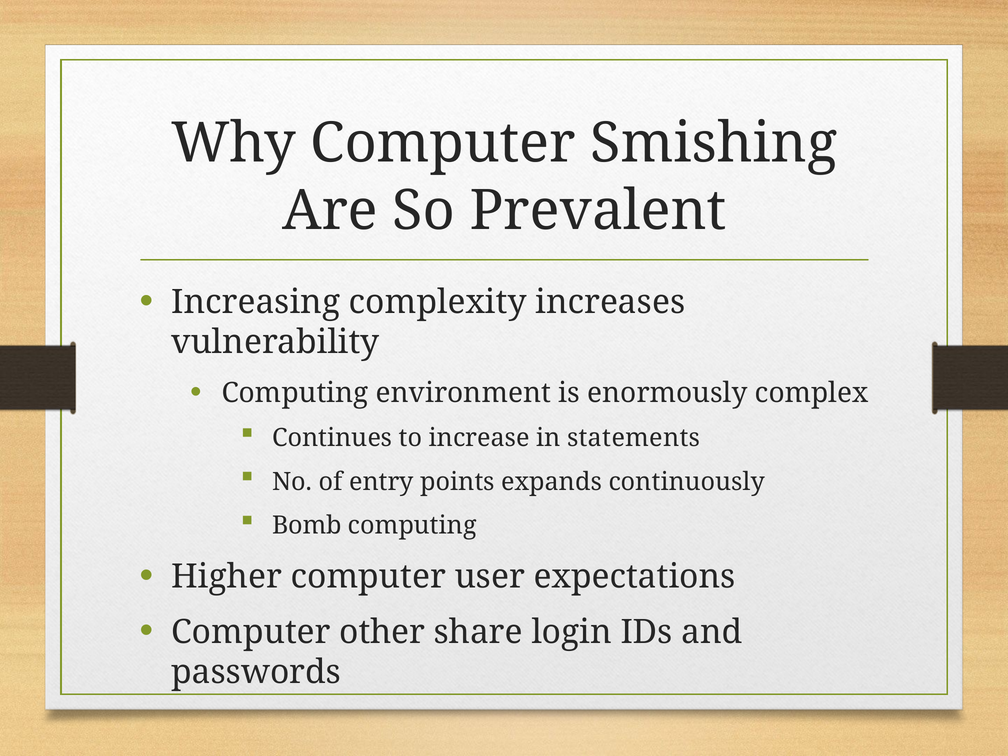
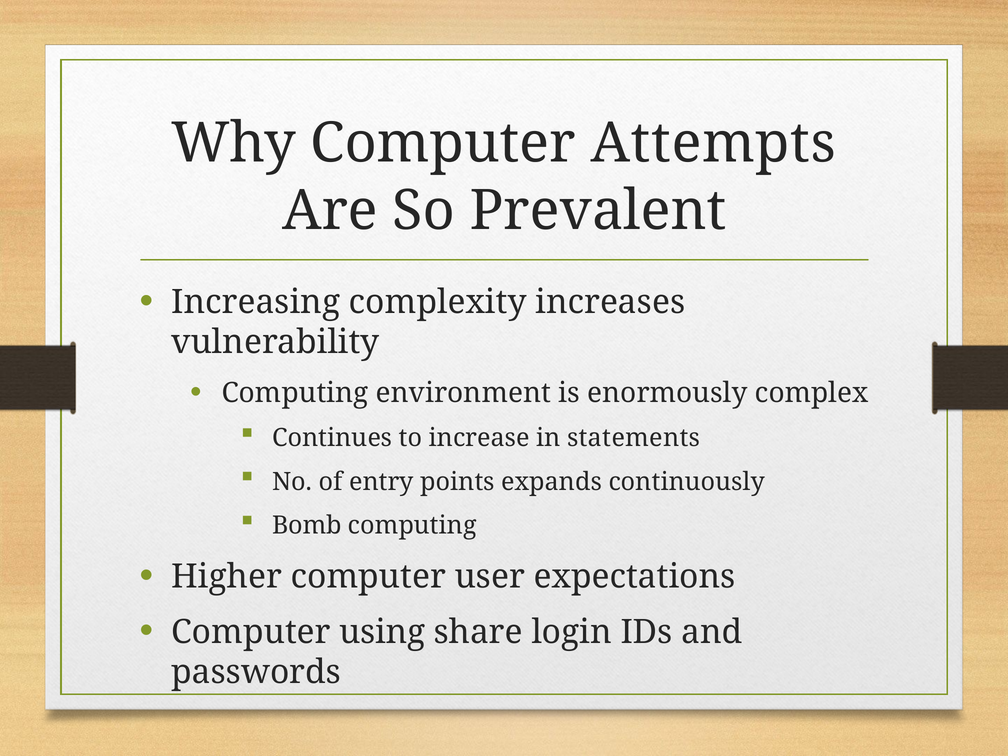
Smishing: Smishing -> Attempts (713, 143)
other: other -> using (382, 632)
